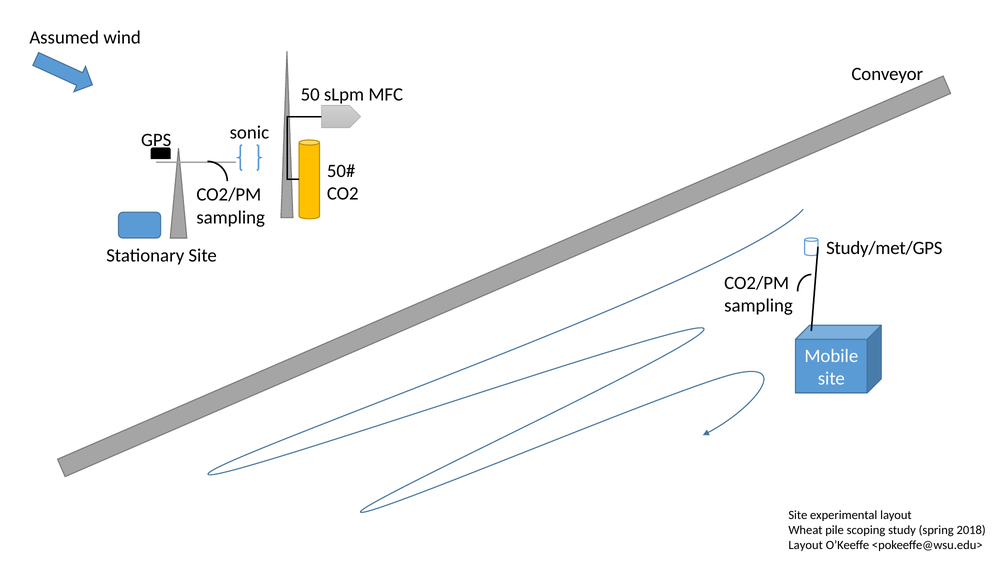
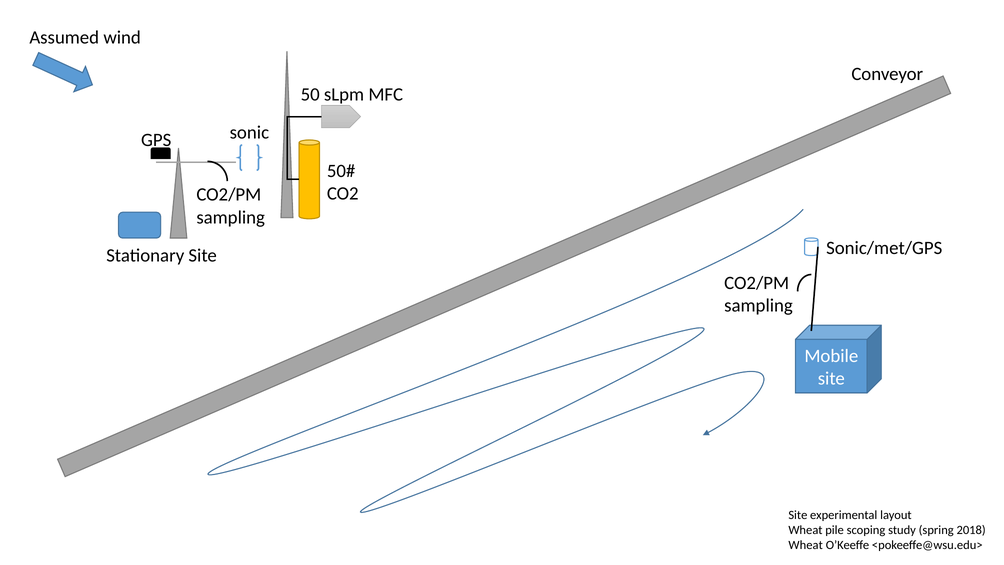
Study/met/GPS: Study/met/GPS -> Sonic/met/GPS (884, 248)
Layout: Layout -> Wheat (806, 545)
